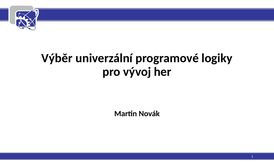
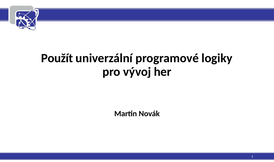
Výběr: Výběr -> Použít (57, 58)
